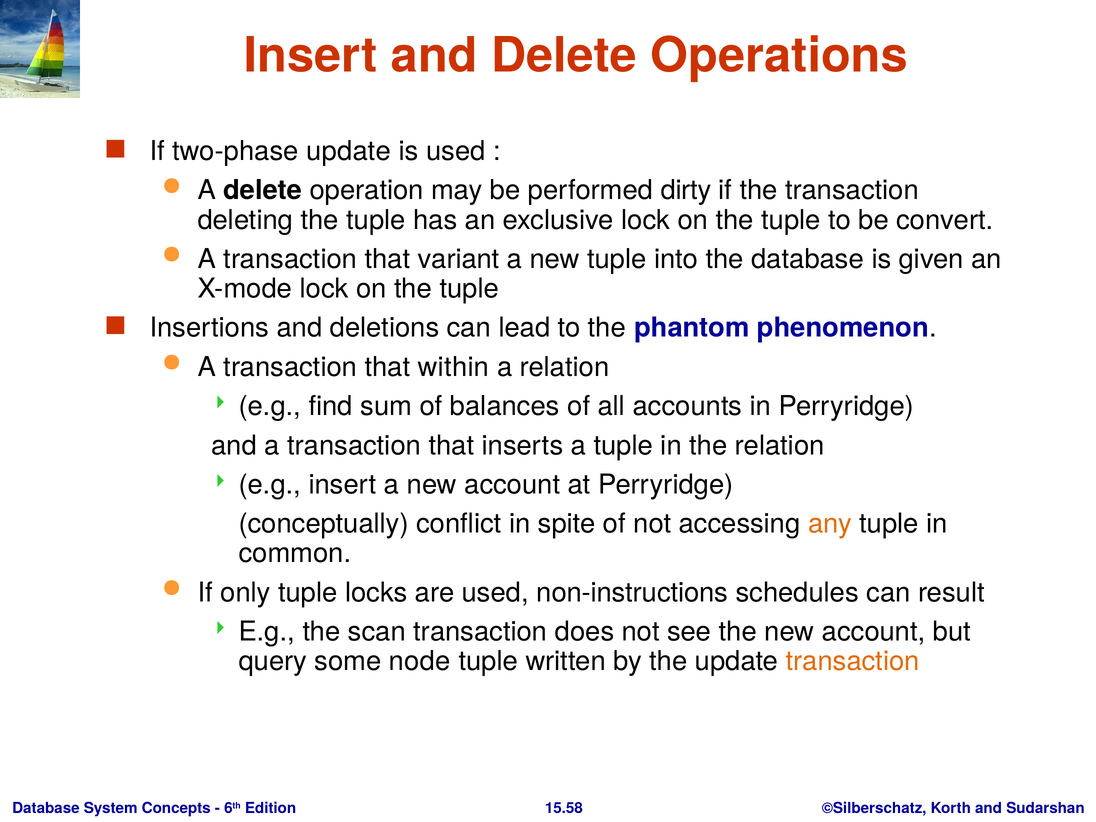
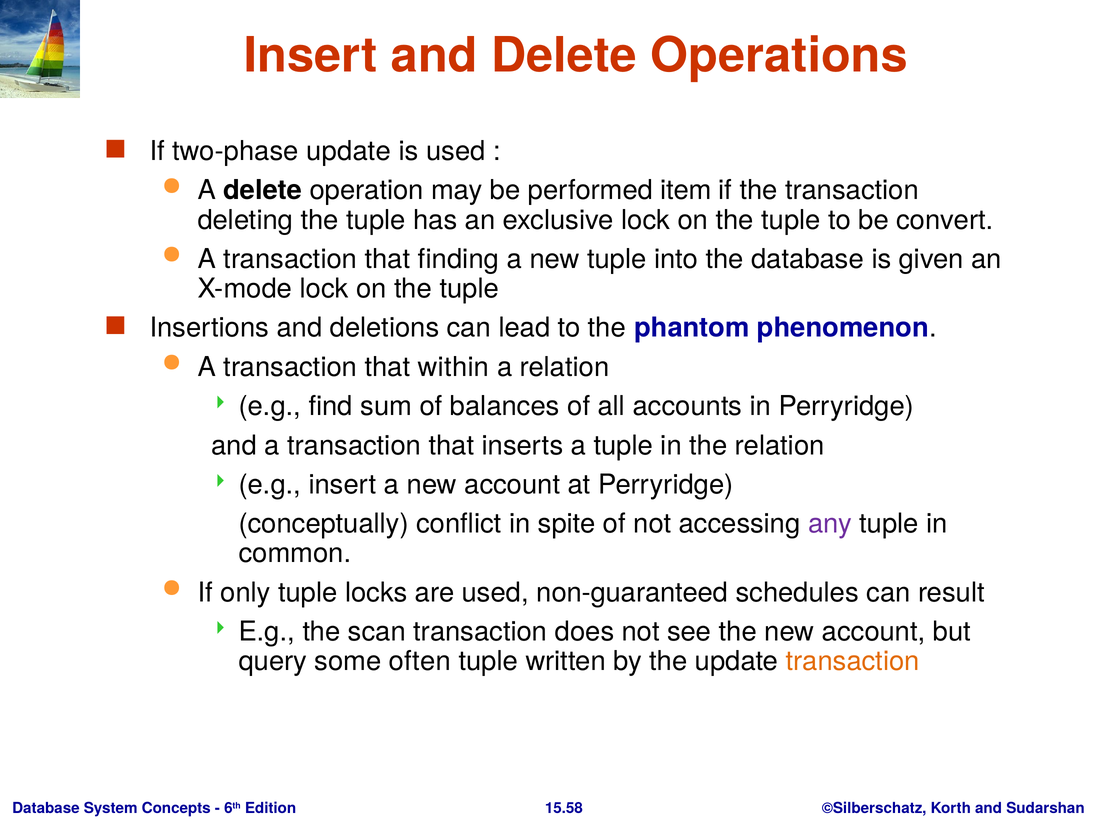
dirty: dirty -> item (686, 190)
variant: variant -> finding (459, 259)
any colour: orange -> purple (830, 524)
non-instructions: non-instructions -> non-guaranteed (632, 593)
node: node -> often (420, 661)
